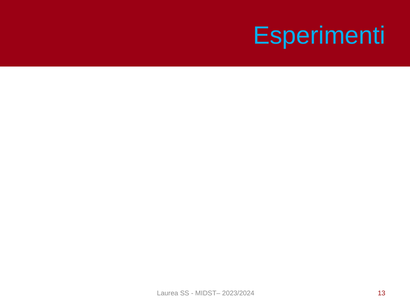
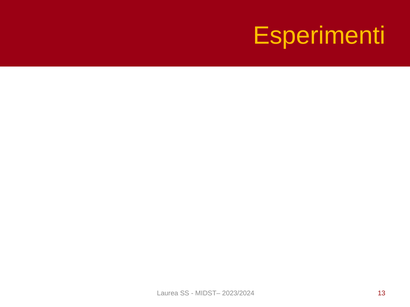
Esperimenti colour: light blue -> yellow (319, 36)
